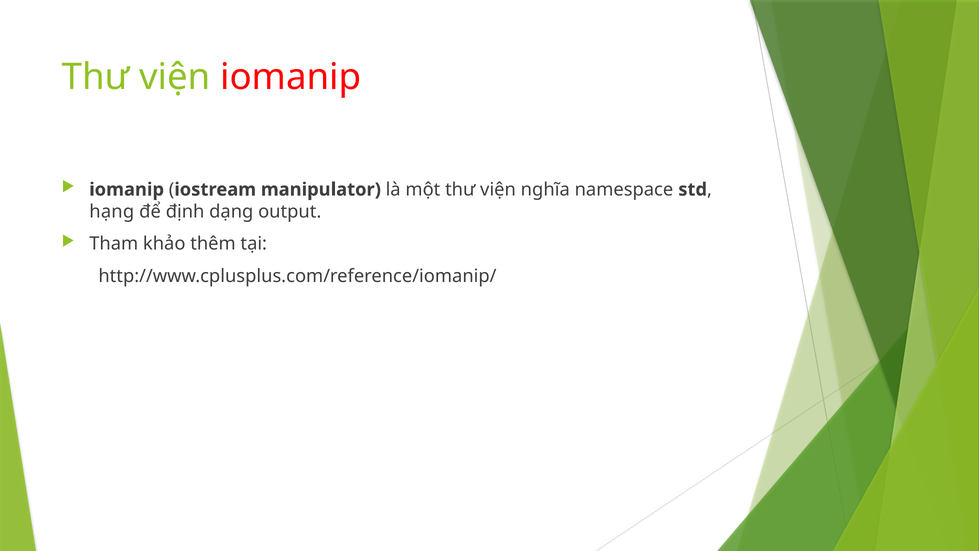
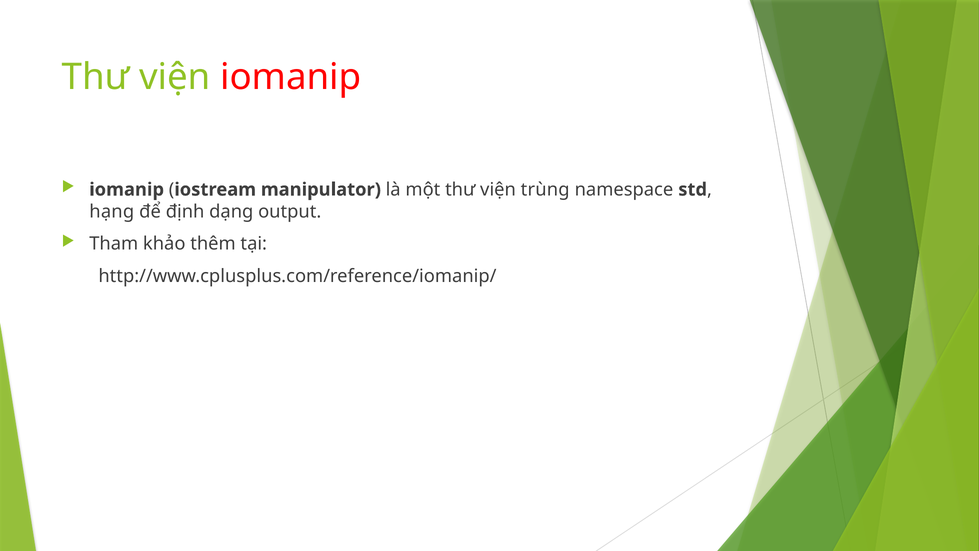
nghĩa: nghĩa -> trùng (545, 189)
